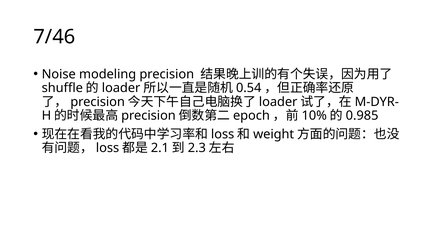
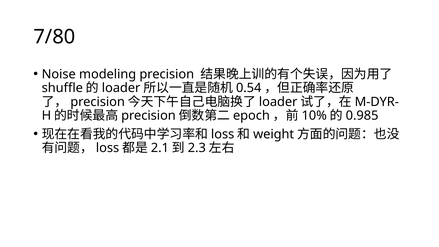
7/46: 7/46 -> 7/80 (54, 37)
